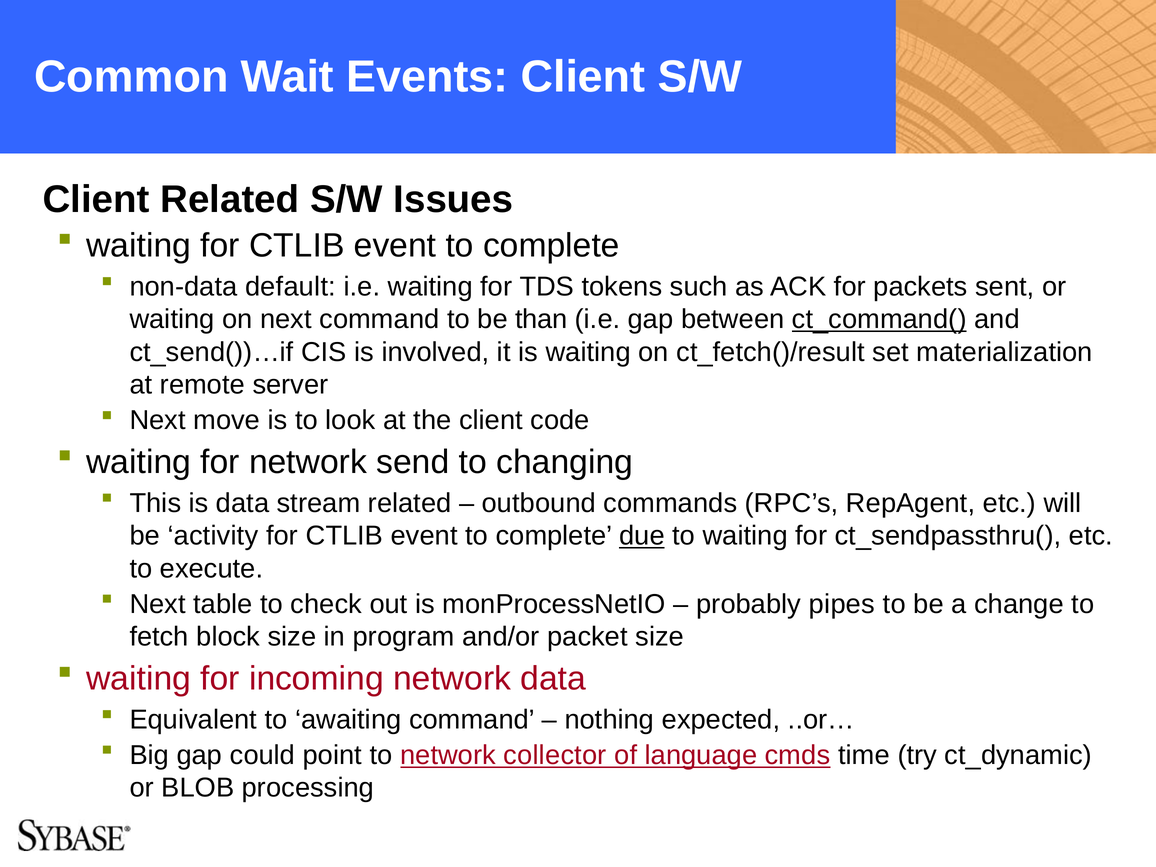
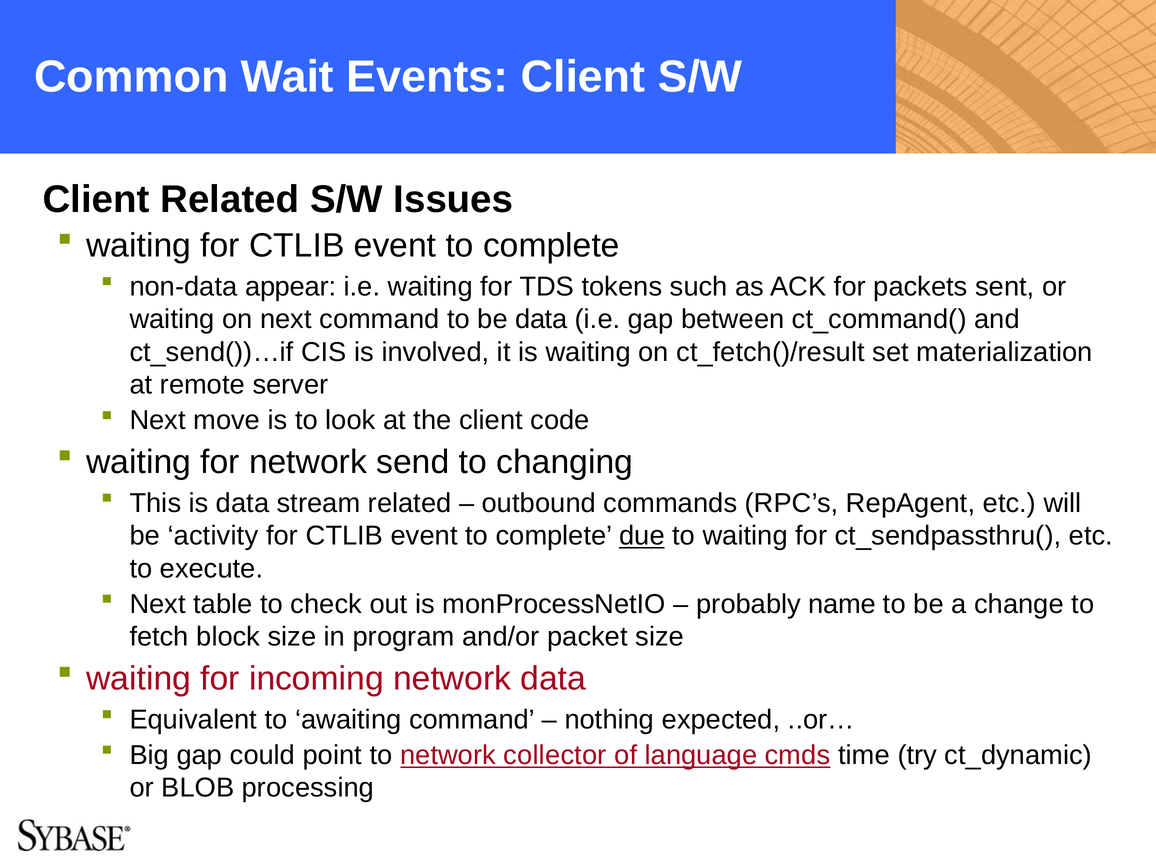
default: default -> appear (291, 287)
be than: than -> data (541, 319)
ct_command( underline: present -> none (879, 319)
pipes: pipes -> name (842, 604)
